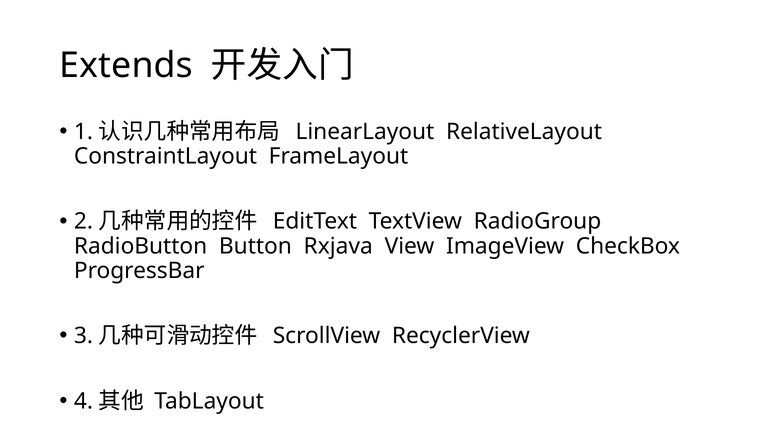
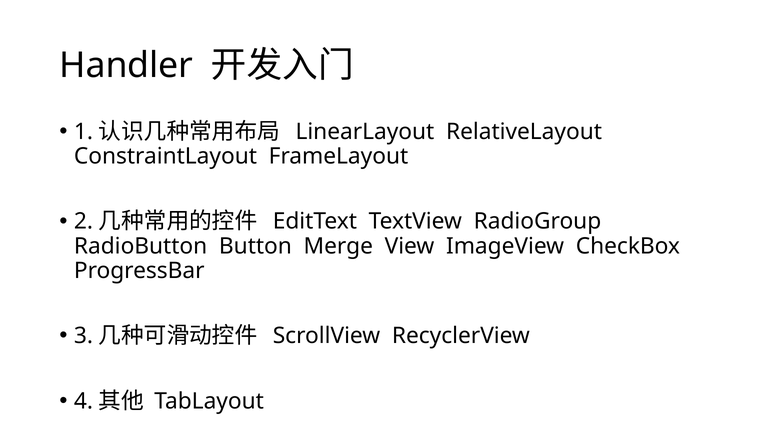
Extends: Extends -> Handler (126, 65)
Rxjava: Rxjava -> Merge (338, 246)
